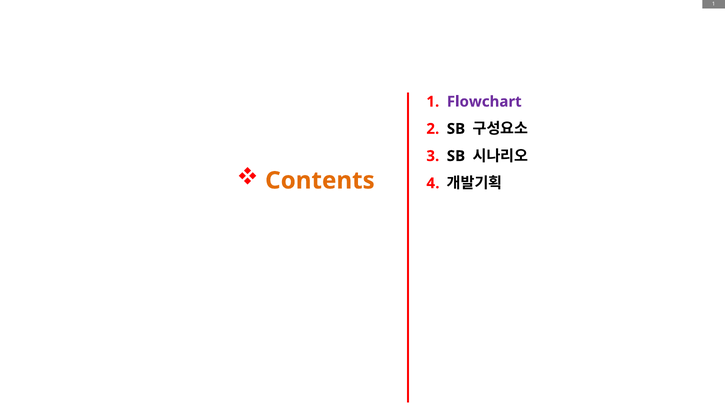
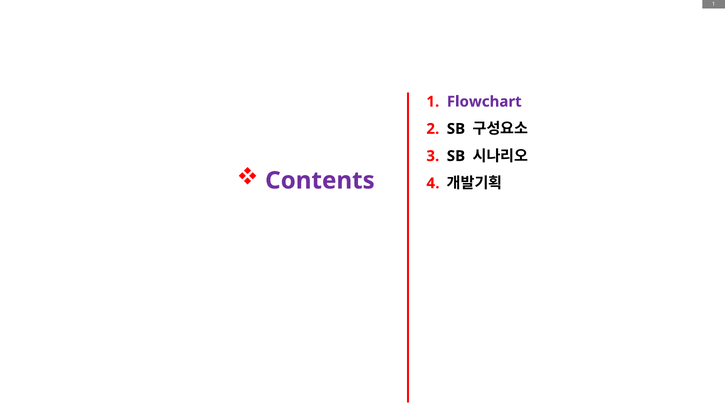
Contents colour: orange -> purple (320, 180)
